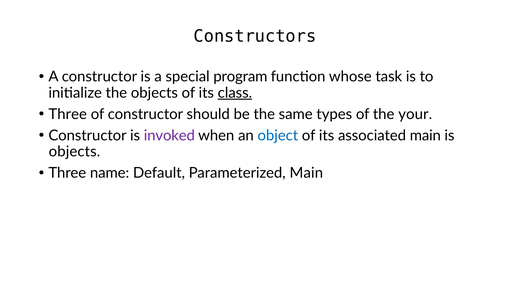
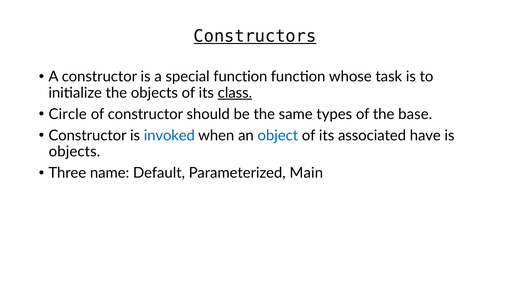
Constructors underline: none -> present (255, 36)
special program: program -> function (240, 77)
Three: Three -> Circle (68, 114)
your: your -> base (415, 114)
invoked colour: purple -> blue (169, 135)
associated main: main -> have (425, 135)
